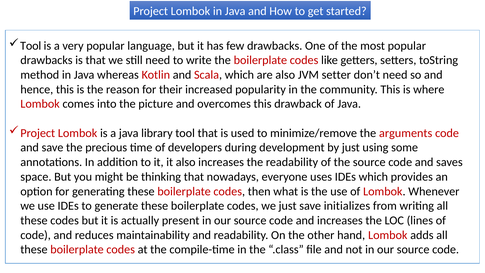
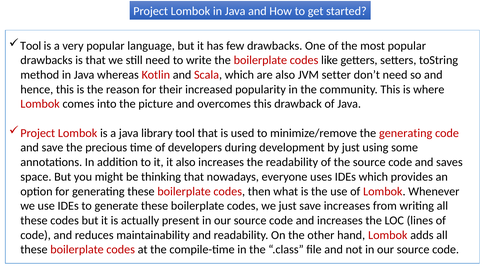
the arguments: arguments -> generating (406, 133)
save initializes: initializes -> increases (347, 206)
